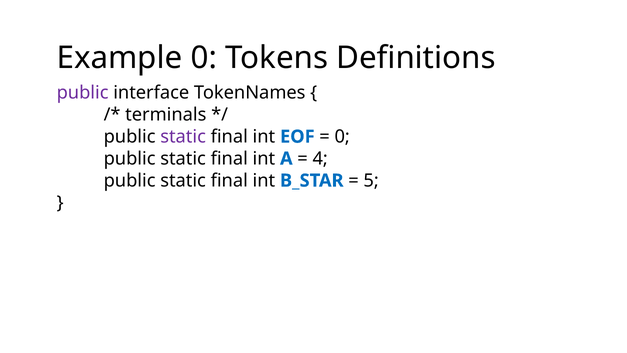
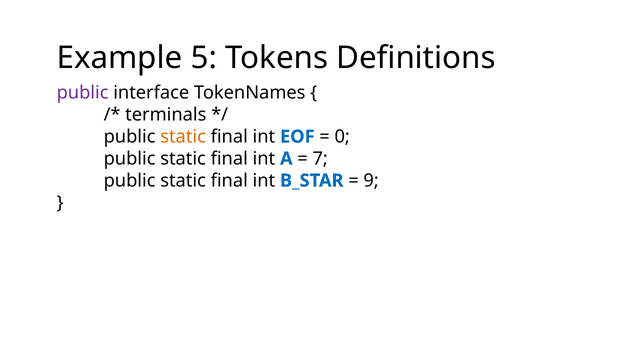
Example 0: 0 -> 5 (204, 58)
static colour: purple -> orange (183, 137)
4: 4 -> 7 (320, 159)
5: 5 -> 9 (371, 180)
